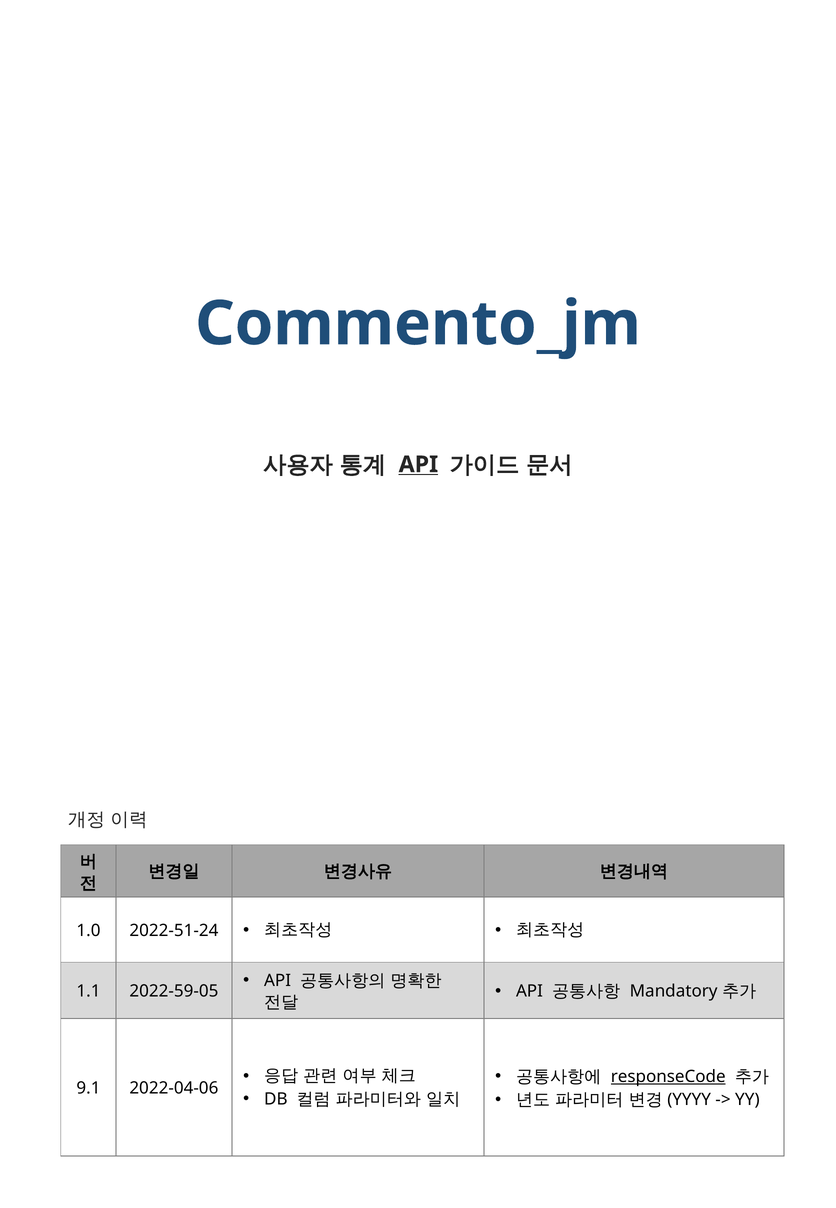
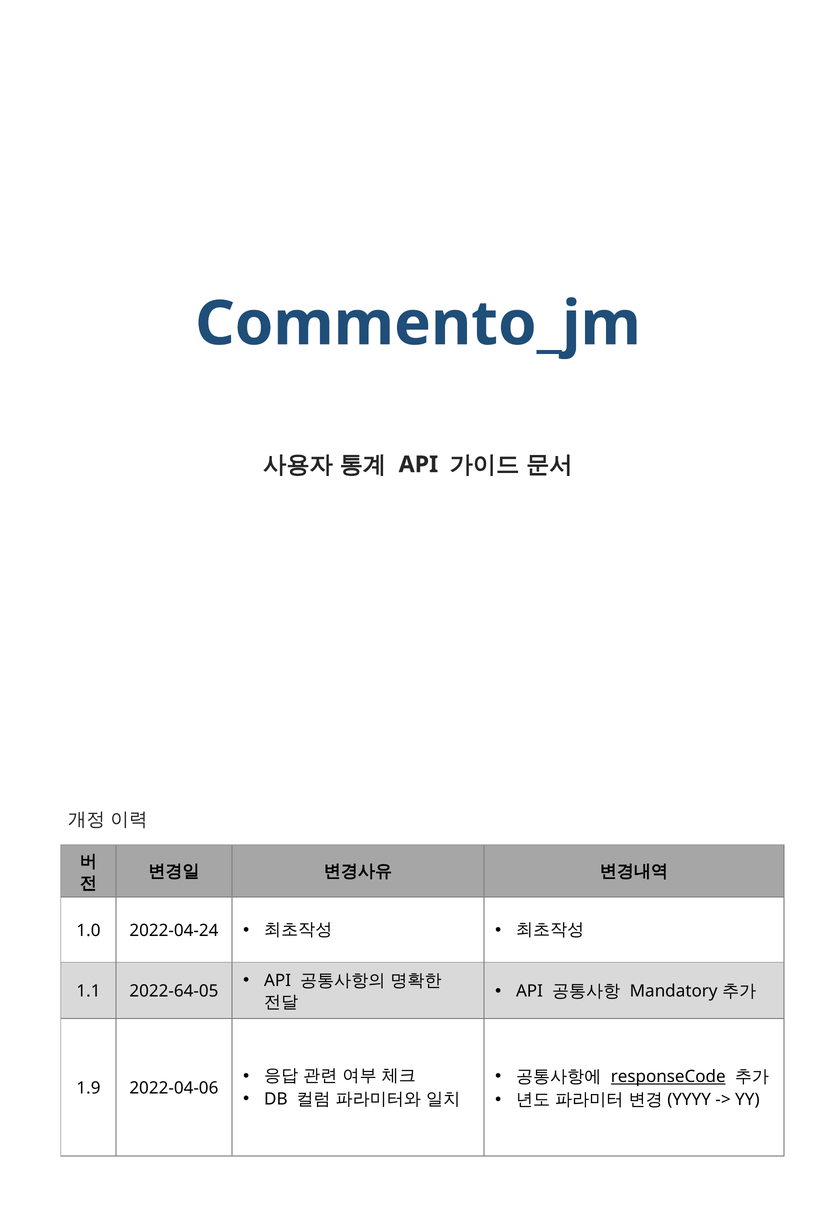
API underline: present -> none (418, 464)
2022-51-24: 2022-51-24 -> 2022-04-24 (174, 930)
2022-59-05: 2022-59-05 -> 2022-64-05 (174, 991)
9.1: 9.1 -> 1.9 (89, 1088)
